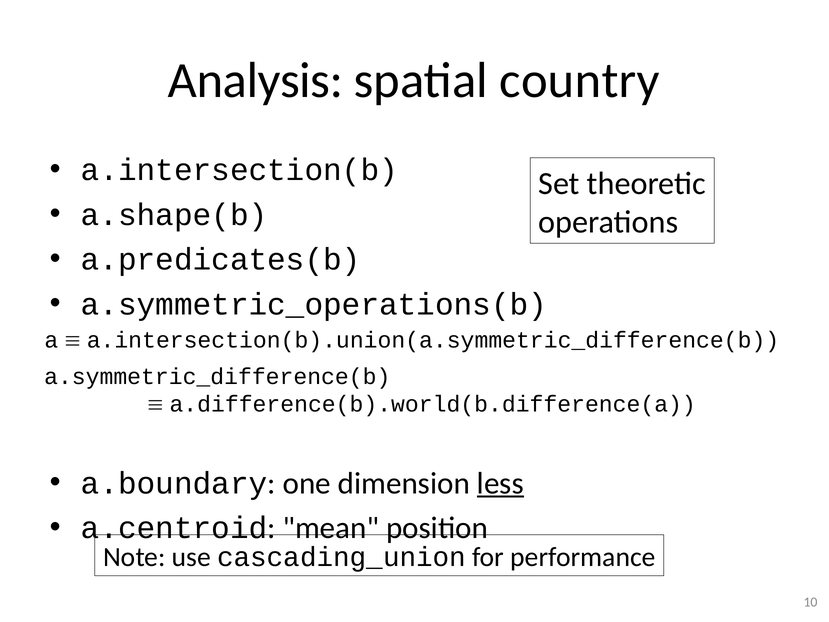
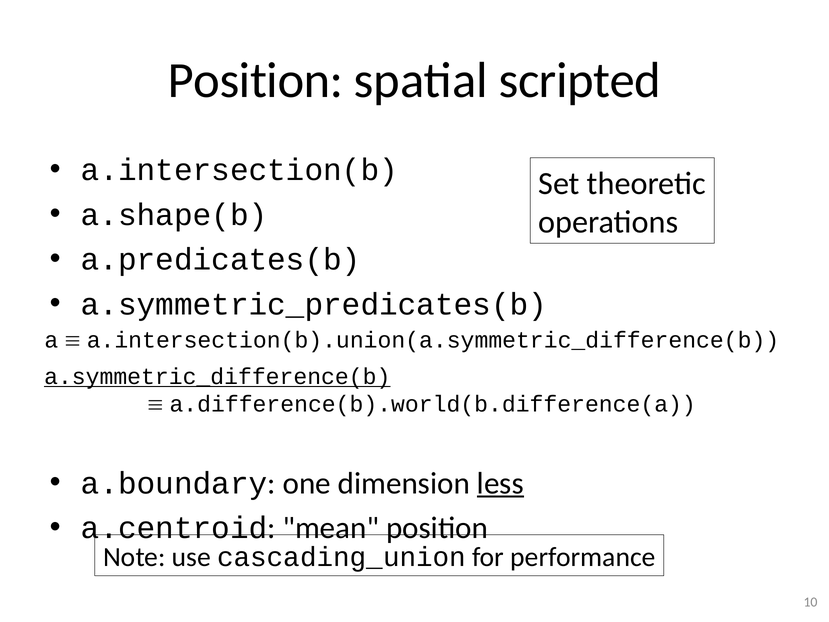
Analysis: Analysis -> Position (256, 80)
country: country -> scripted (580, 80)
a.symmetric_operations(b: a.symmetric_operations(b -> a.symmetric_predicates(b (314, 304)
a.symmetric_difference(b underline: none -> present (217, 376)
